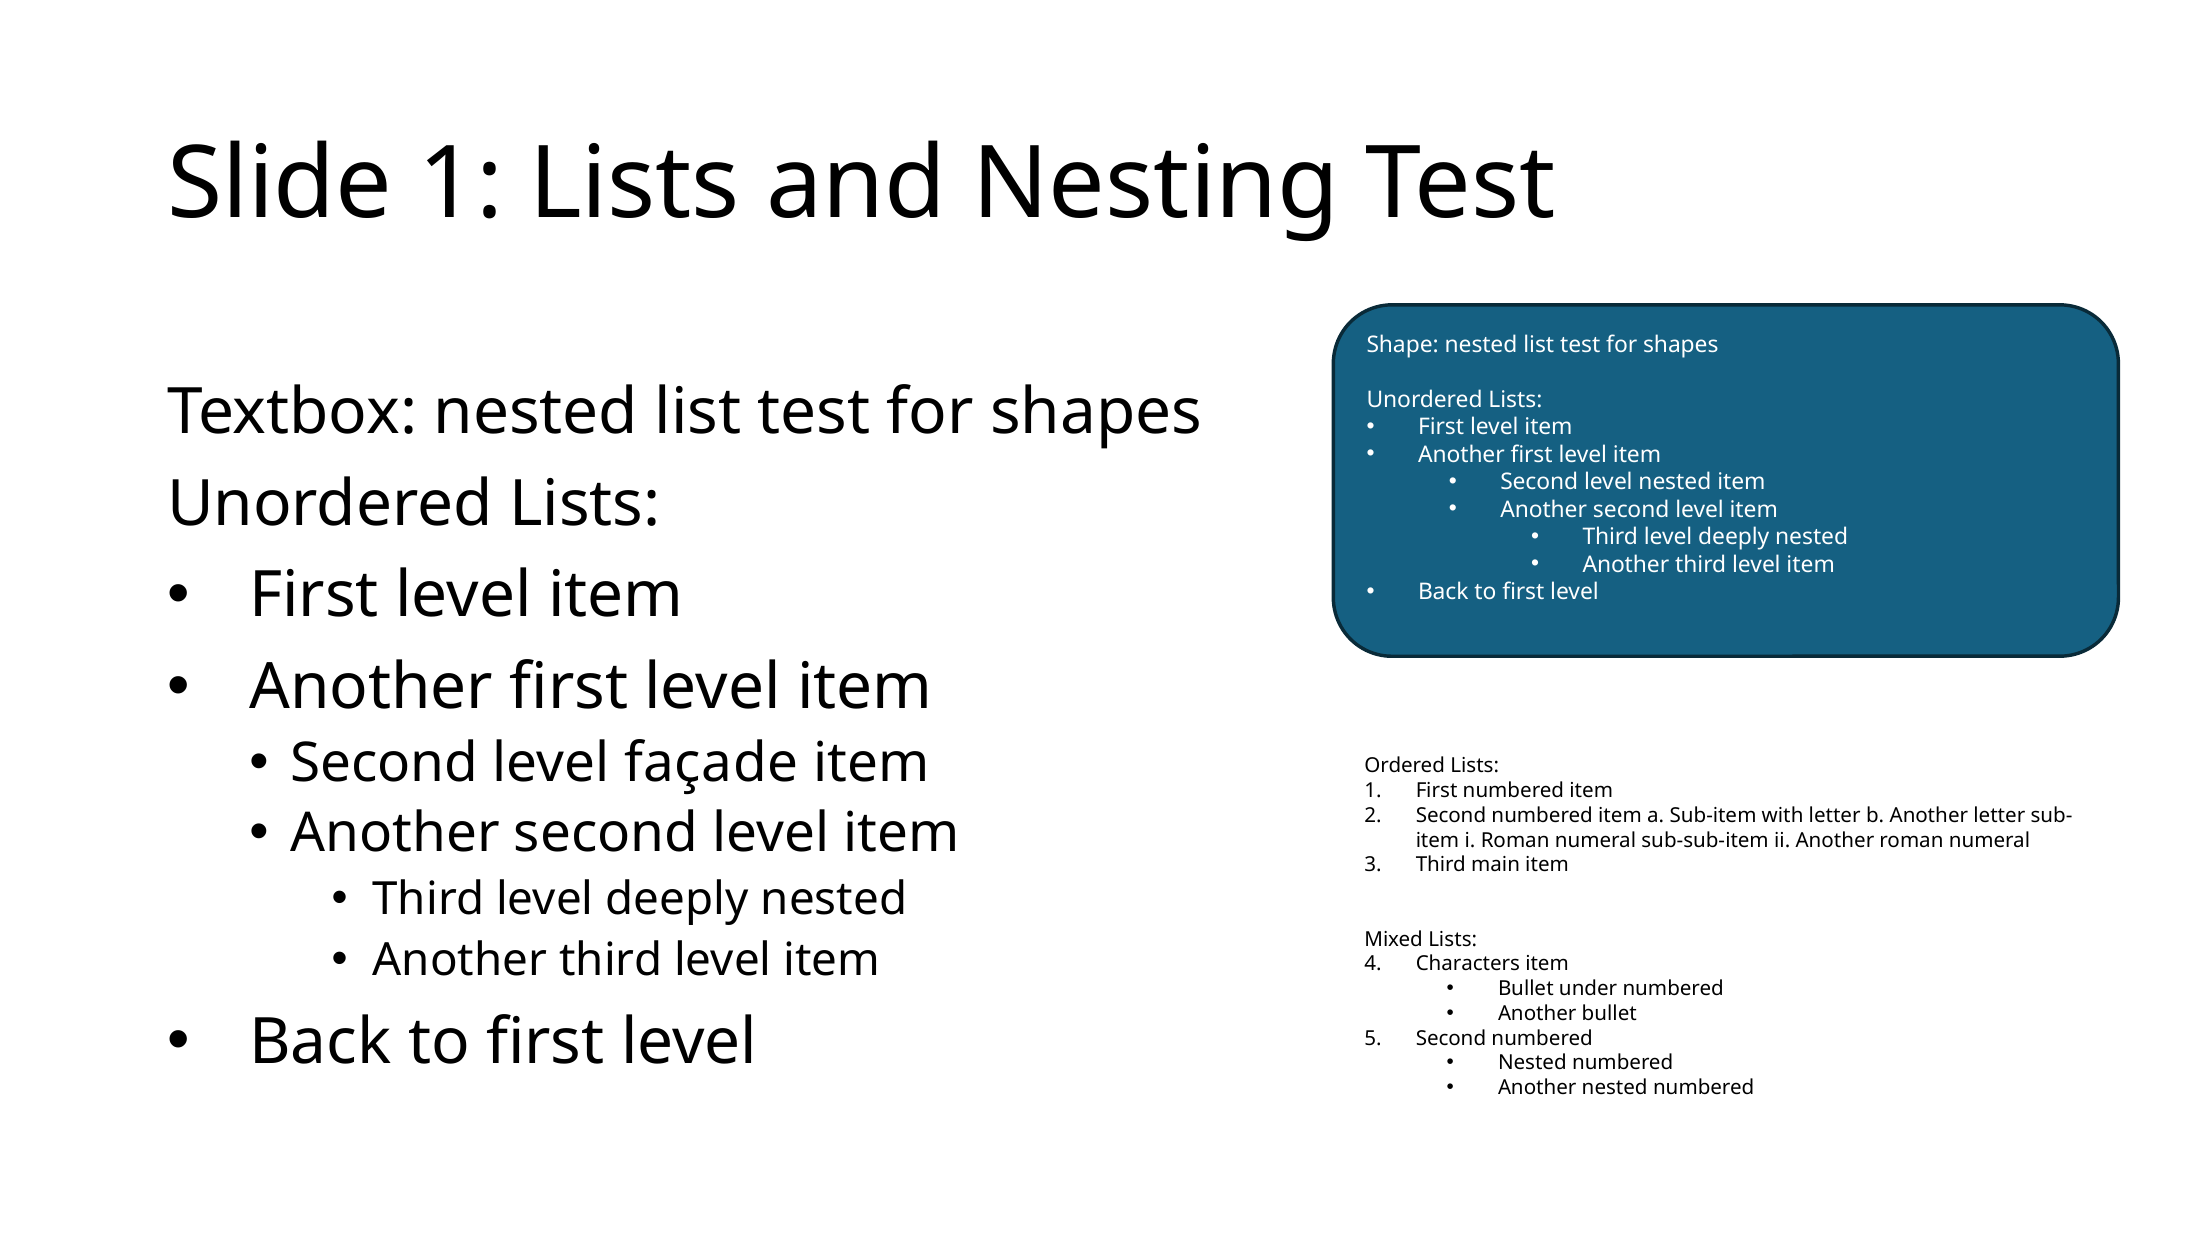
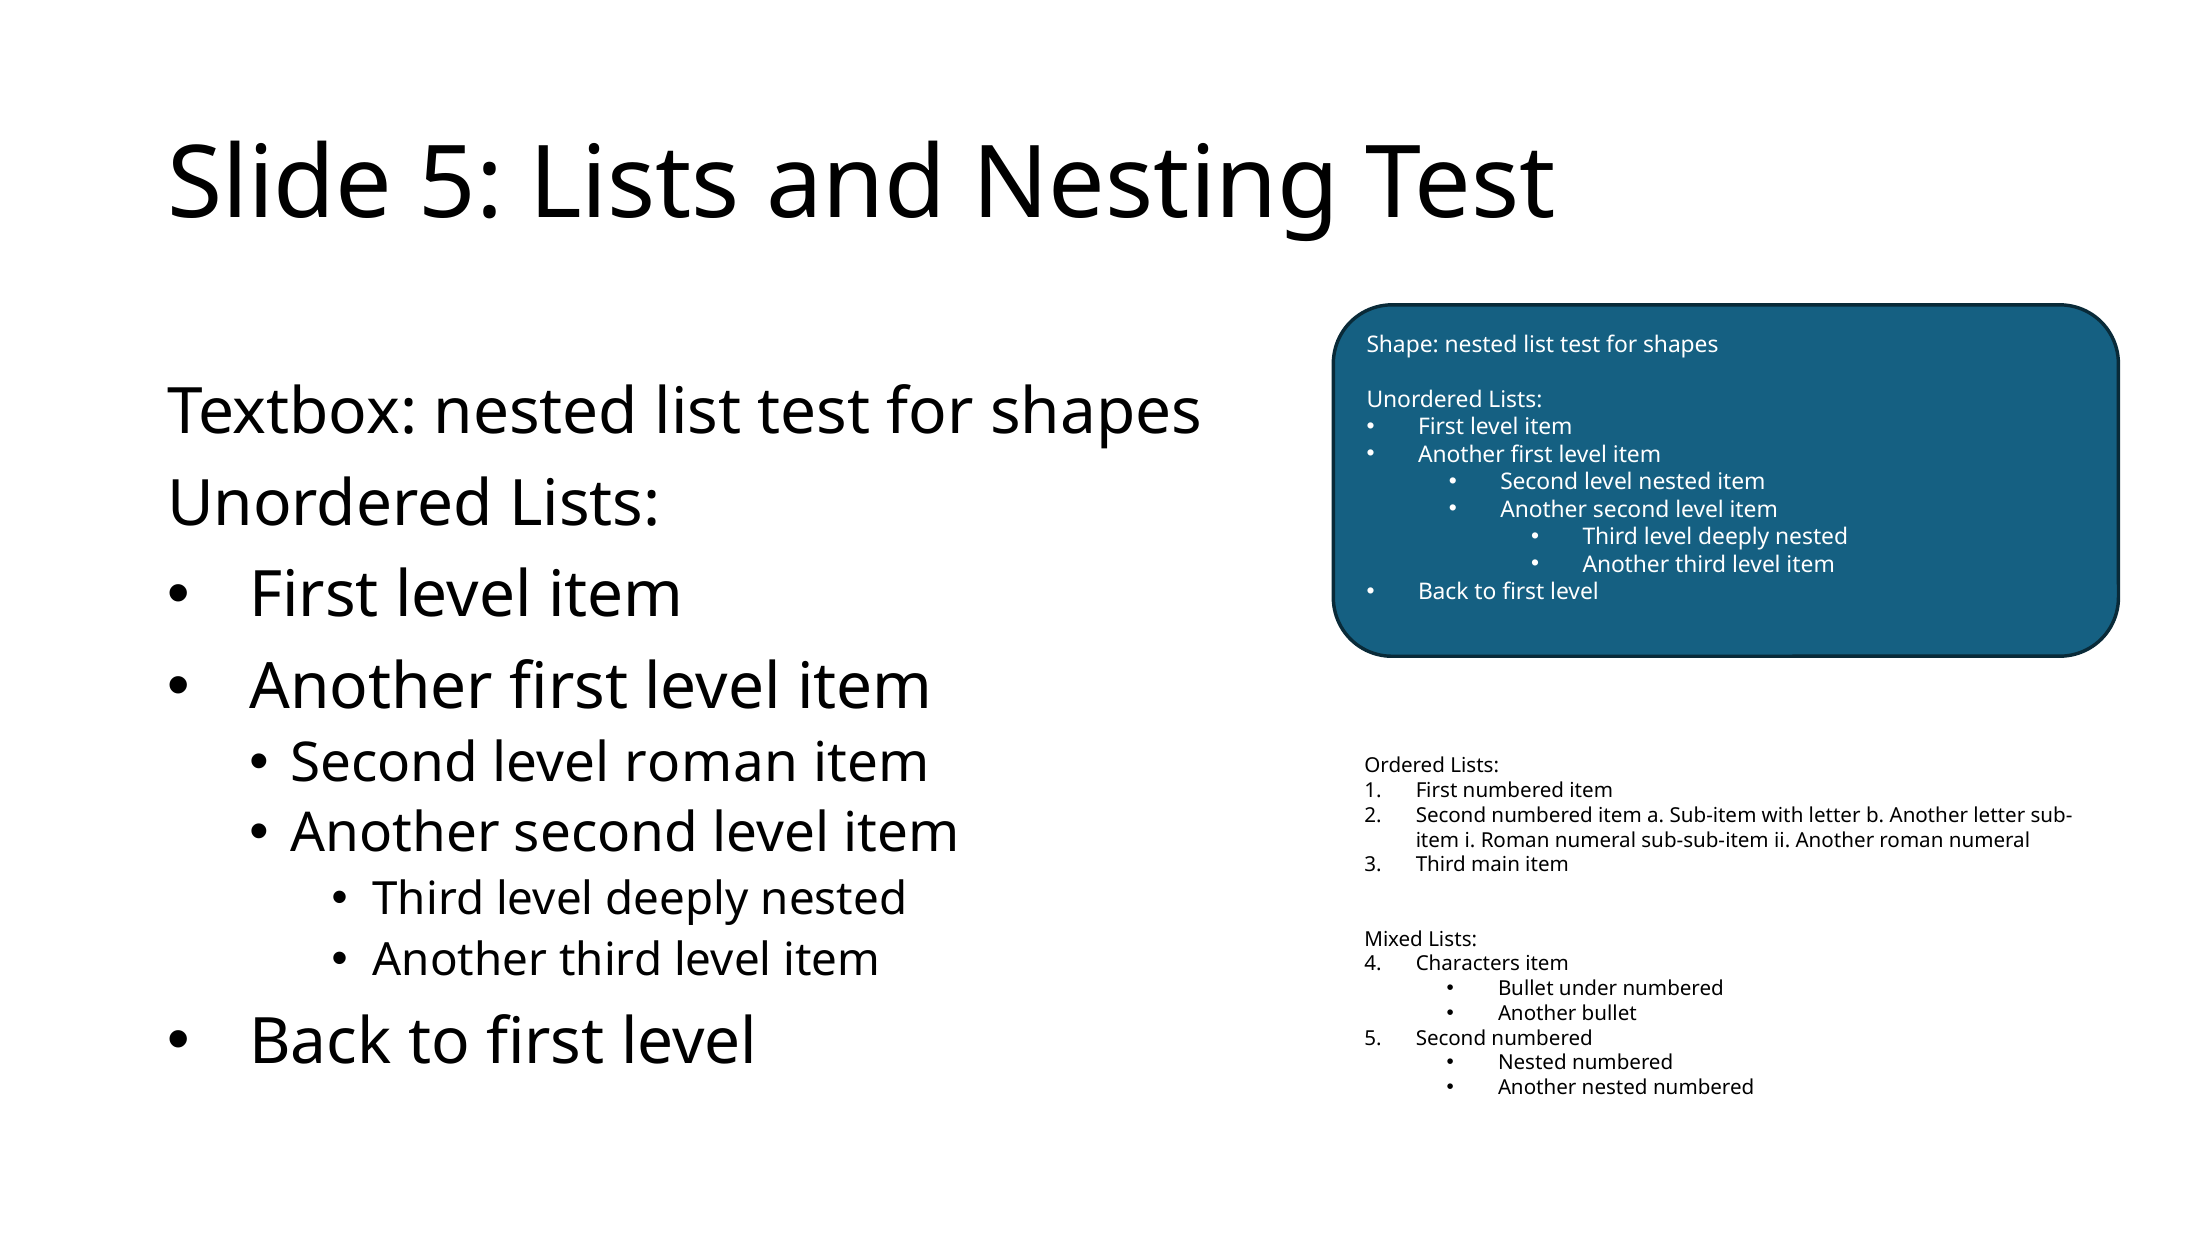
Slide 1: 1 -> 5 (461, 184)
level façade: façade -> roman (711, 763)
